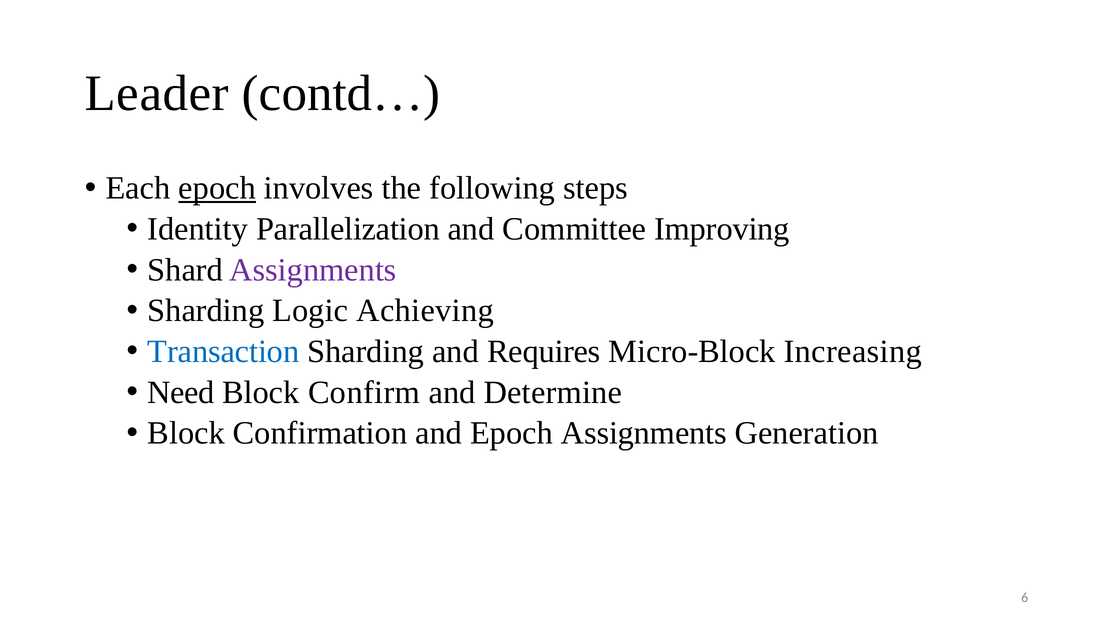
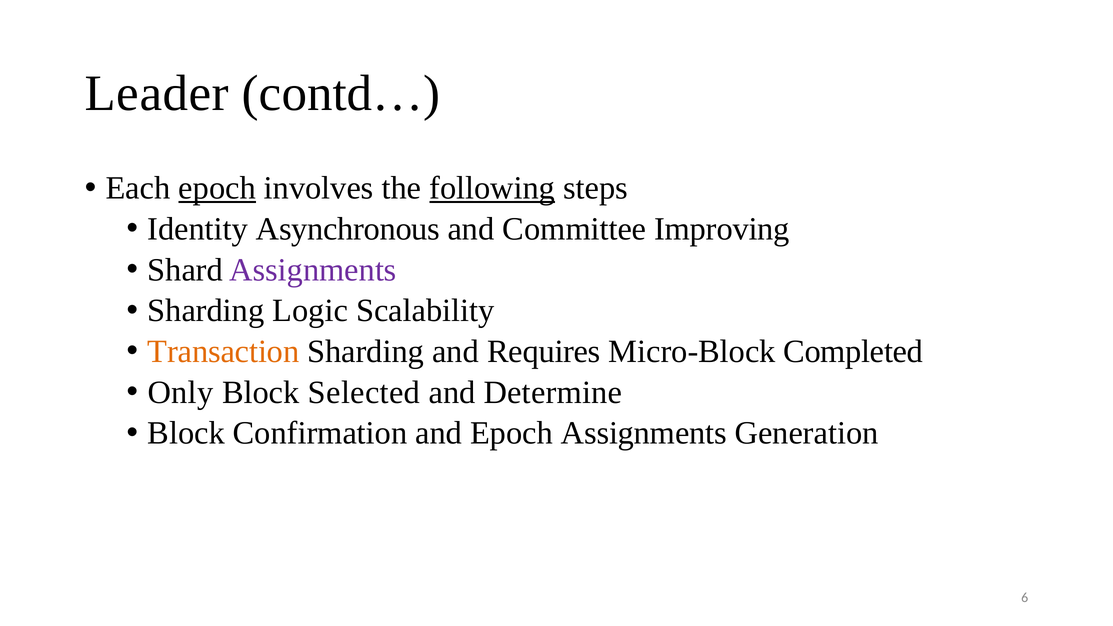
following underline: none -> present (492, 188)
Parallelization: Parallelization -> Asynchronous (348, 229)
Achieving: Achieving -> Scalability (425, 311)
Transaction colour: blue -> orange (223, 352)
Increasing: Increasing -> Completed (853, 352)
Need: Need -> Only (181, 392)
Confirm: Confirm -> Selected (364, 392)
